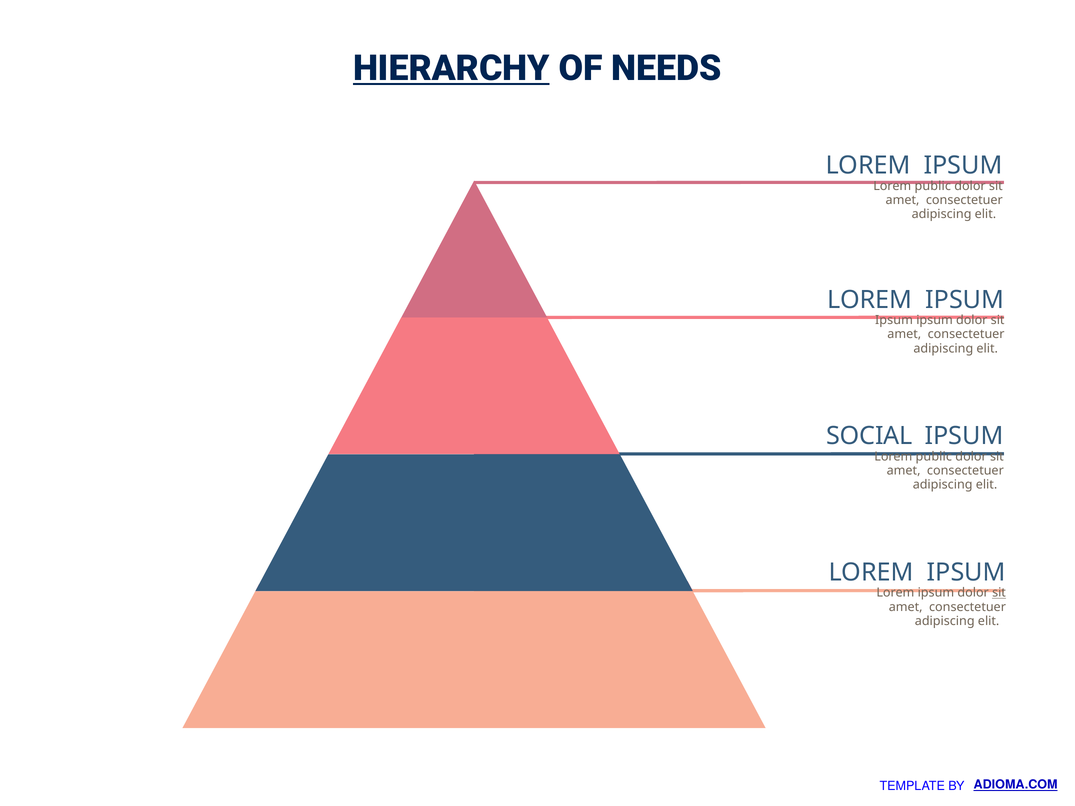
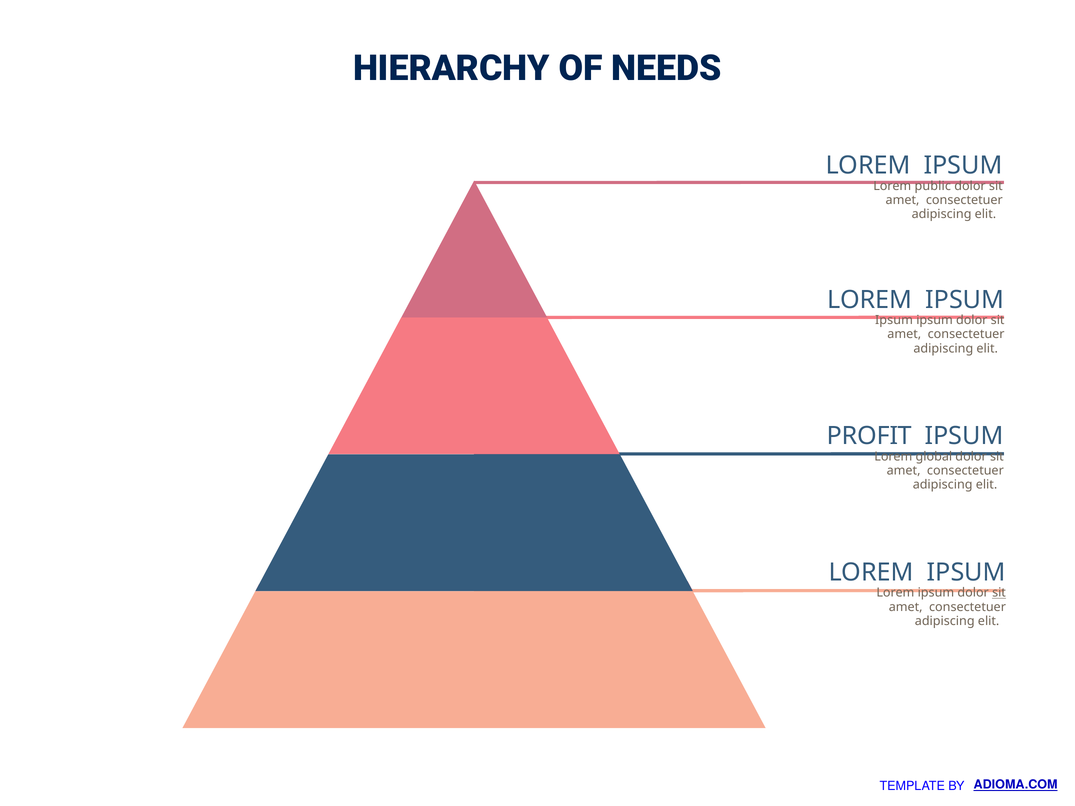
HIERARCHY underline: present -> none (451, 69)
SOCIAL: SOCIAL -> PROFIT (869, 436)
public: public -> global (934, 457)
